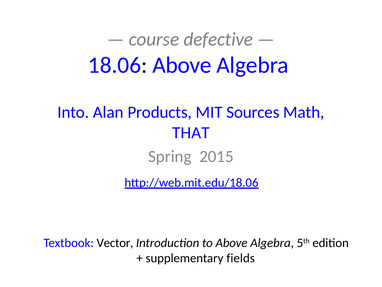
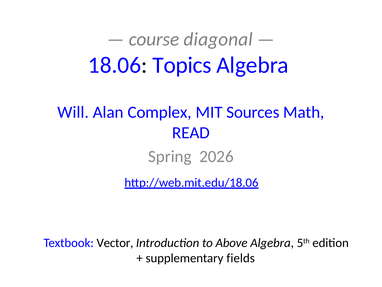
defective: defective -> diagonal (218, 39)
18.06 Above: Above -> Topics (182, 65)
Into: Into -> Will (73, 112)
Products: Products -> Complex (160, 112)
THAT: THAT -> READ (191, 132)
2015: 2015 -> 2026 (216, 156)
